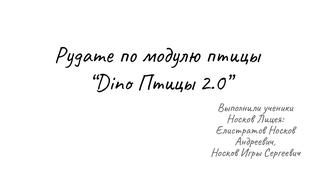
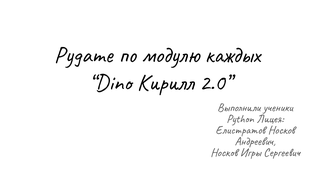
модулю птицы: птицы -> каждых (233, 55)
Dino Птицы: Птицы -> Кирилл (166, 82)
Носков: Носков -> Python (240, 119)
